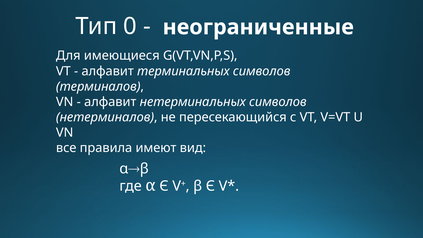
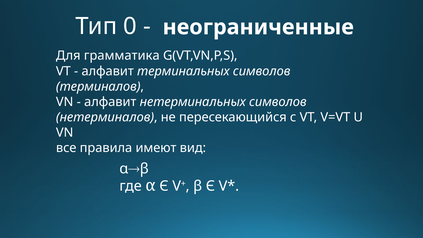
имеющиеся: имеющиеся -> грамматика (122, 56)
